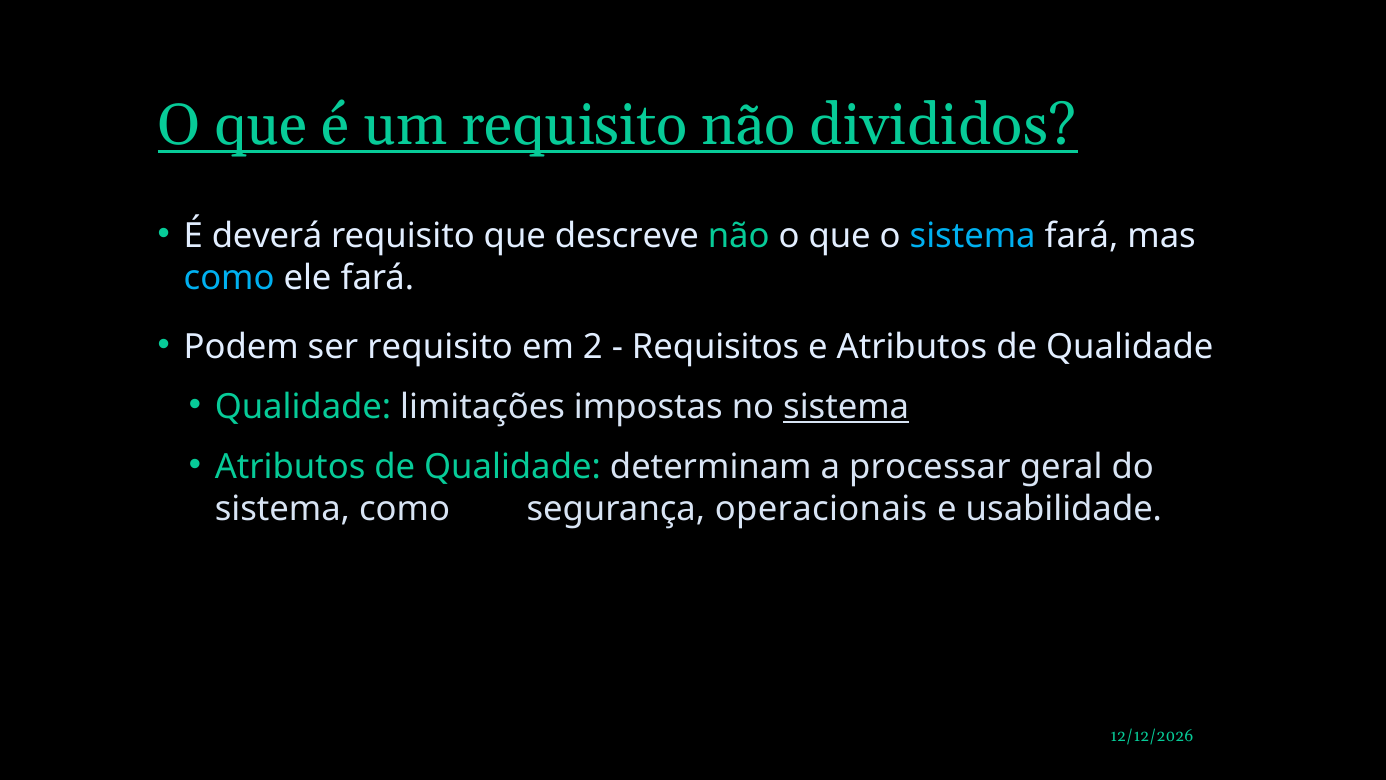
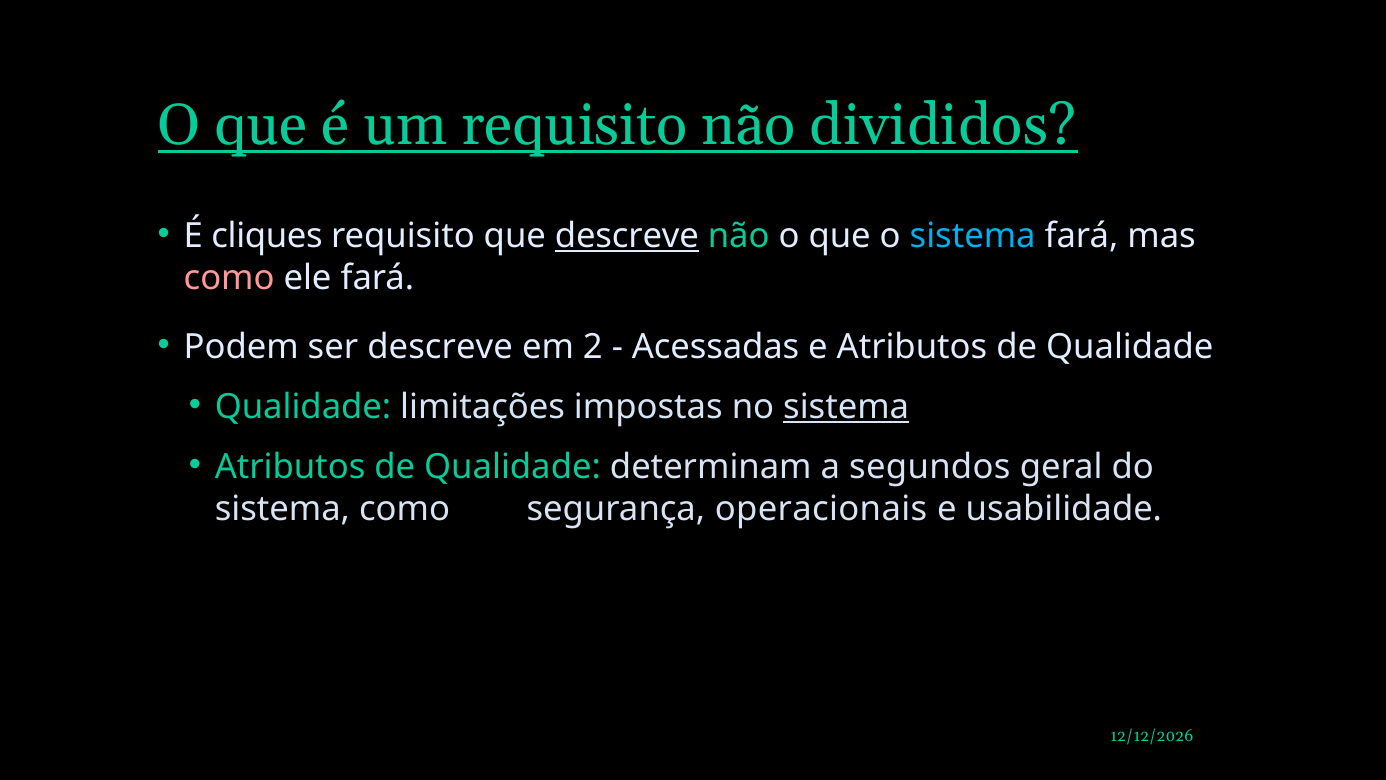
deverá: deverá -> cliques (267, 236)
descreve underline: none -> present (627, 236)
como colour: light blue -> pink (229, 278)
ser requisito: requisito -> descreve (440, 347)
Requisitos: Requisitos -> Acessadas (716, 347)
processar: processar -> segundos (930, 467)
